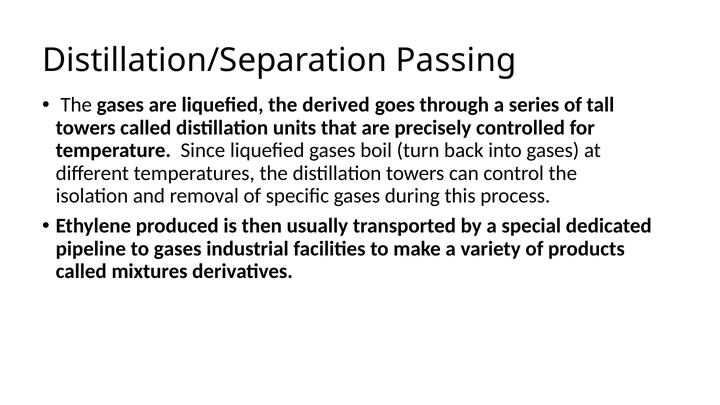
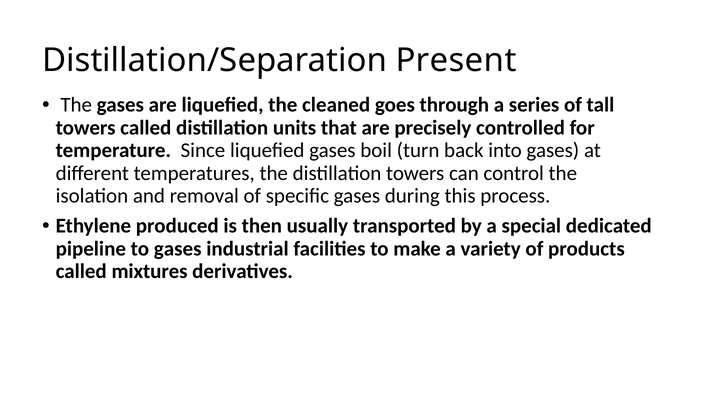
Passing: Passing -> Present (456, 60)
derived: derived -> cleaned (336, 105)
